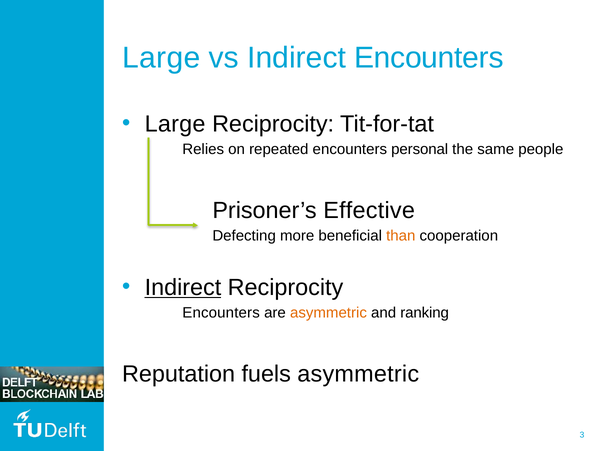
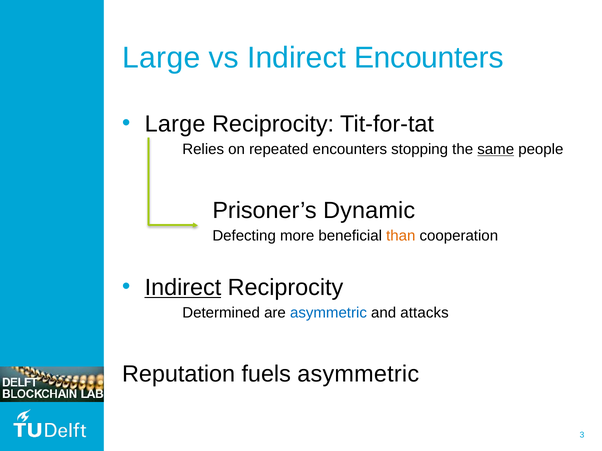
personal: personal -> stopping (420, 149)
same underline: none -> present (496, 149)
Effective: Effective -> Dynamic (369, 211)
Encounters: Encounters -> Determined (221, 313)
asymmetric colour: orange -> blue (328, 313)
ranking: ranking -> attacks (425, 313)
